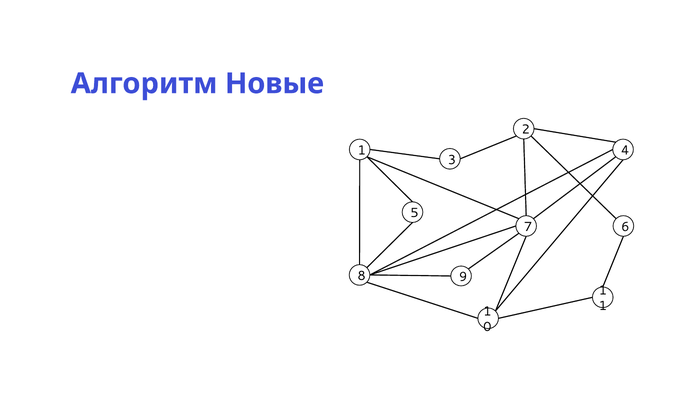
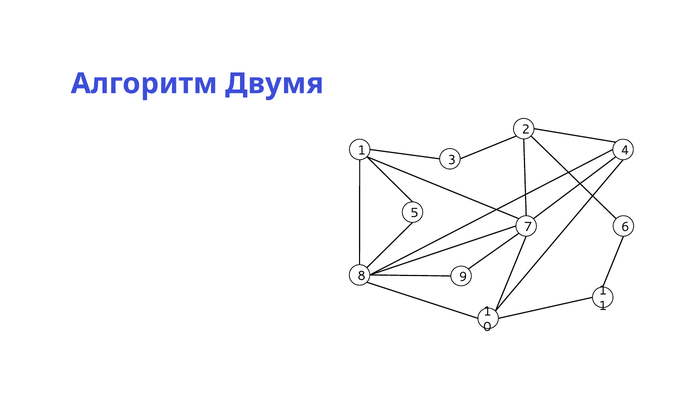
Новые: Новые -> Двумя (274, 83)
